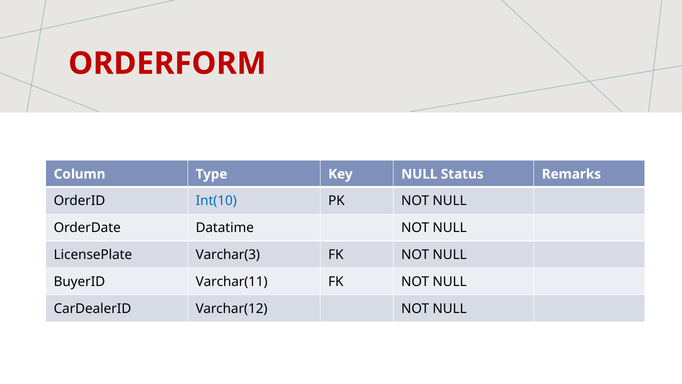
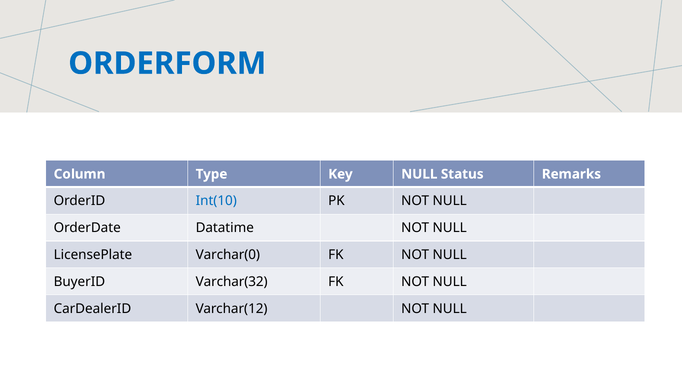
ORDERFORM colour: red -> blue (167, 63)
Varchar(3: Varchar(3 -> Varchar(0 (228, 255)
Varchar(11: Varchar(11 -> Varchar(32 (232, 282)
